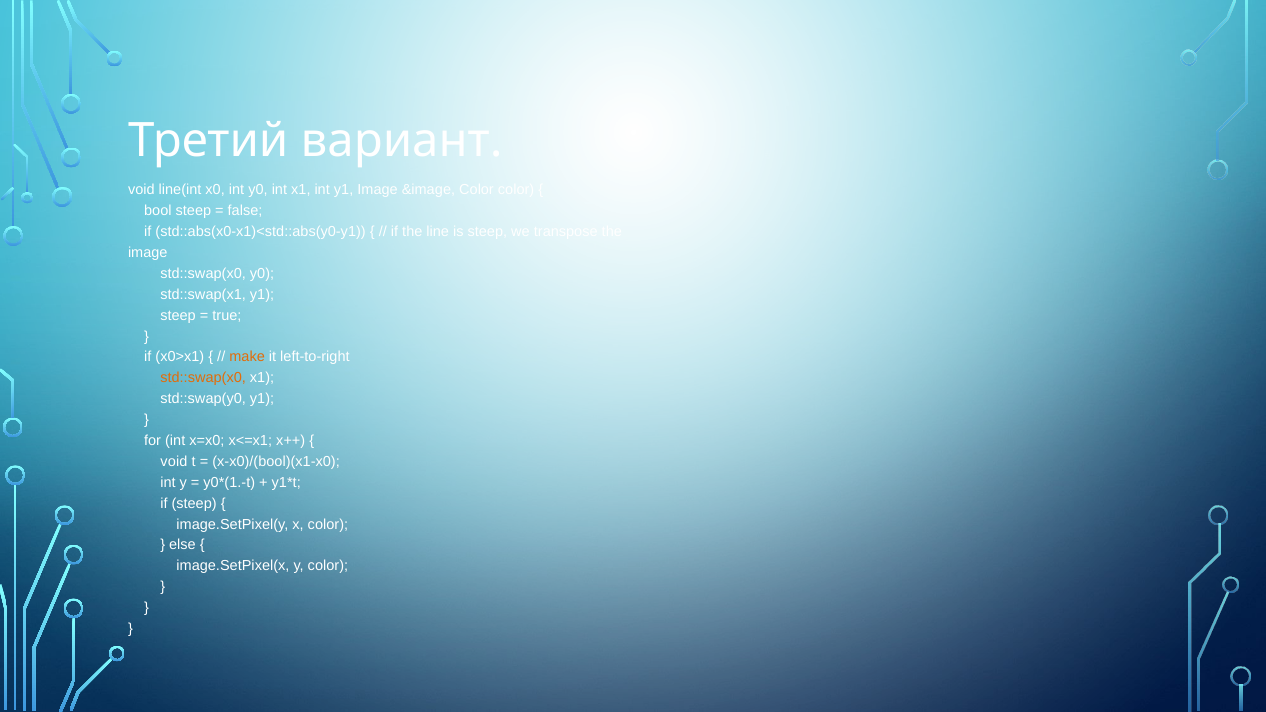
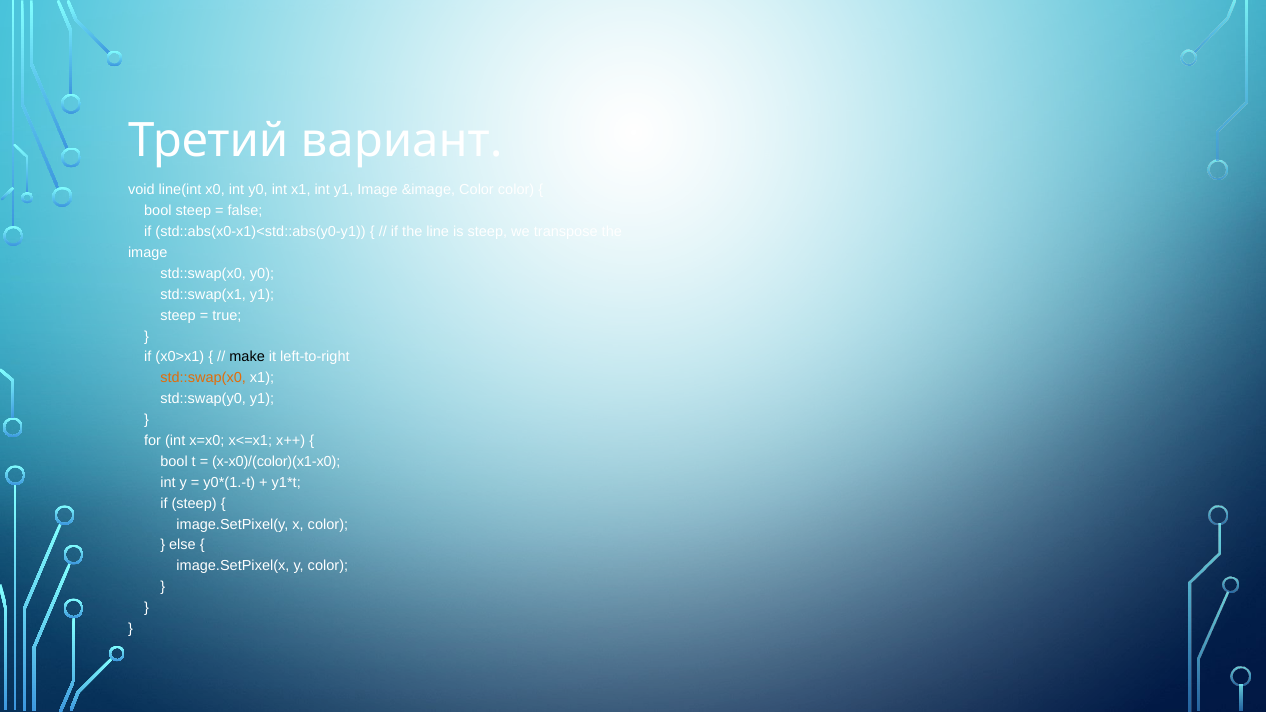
make colour: orange -> black (247, 357)
void: void -> bool (174, 462)
x-x0)/(bool)(x1-x0: x-x0)/(bool)(x1-x0 -> x-x0)/(color)(x1-x0 (276, 462)
